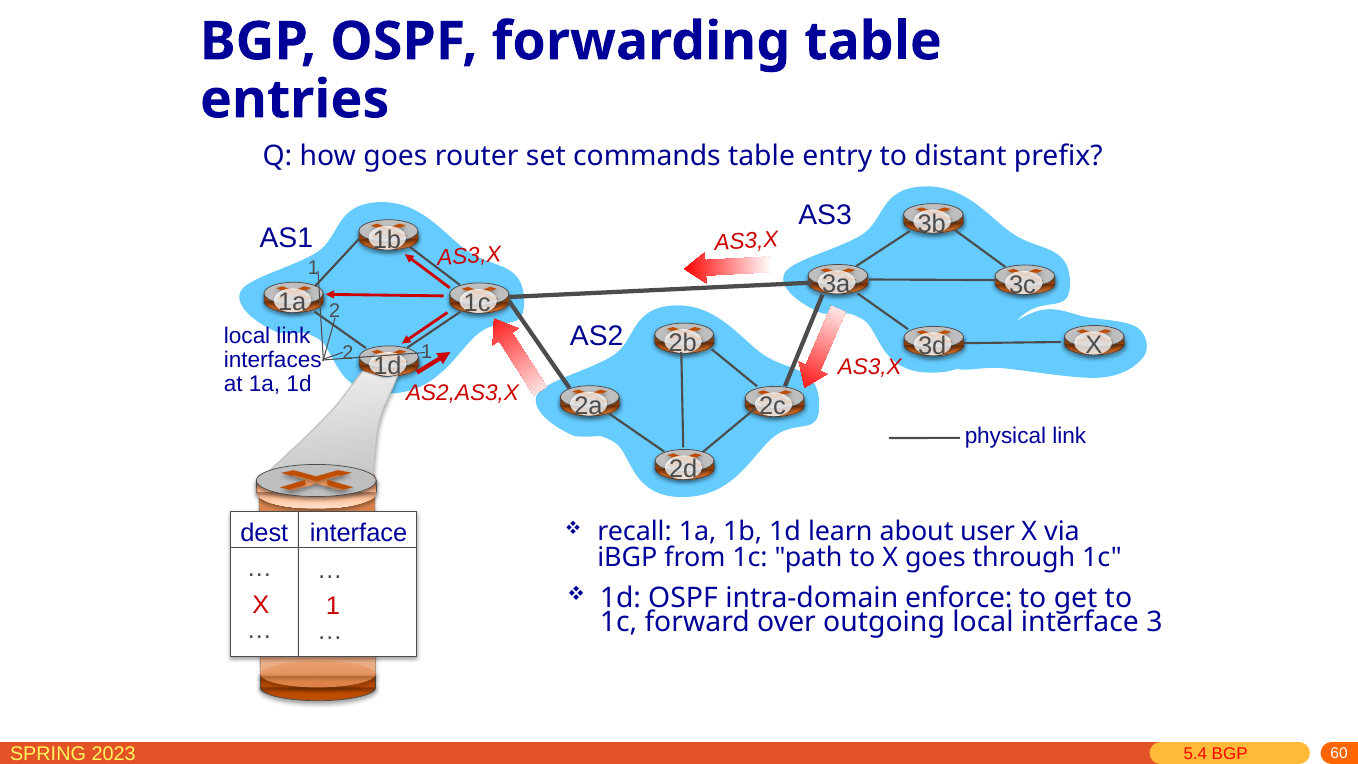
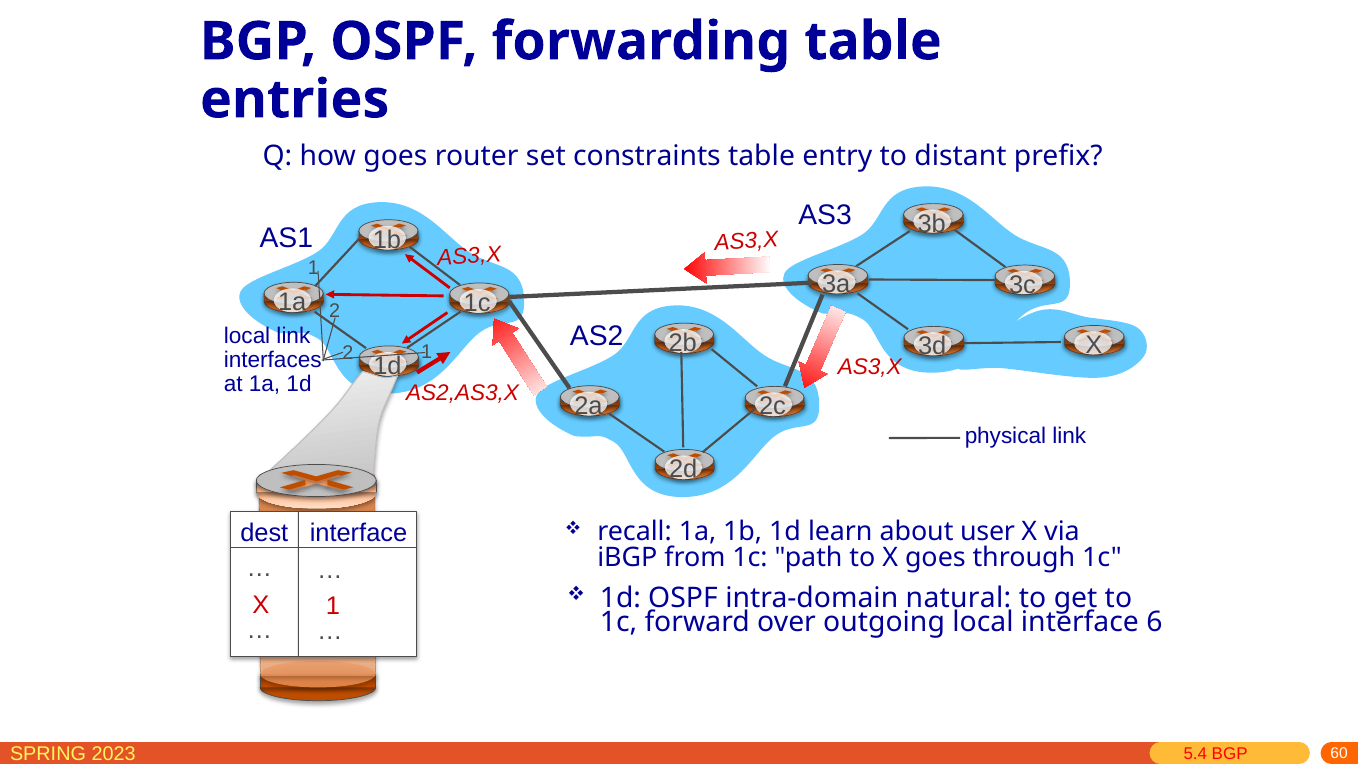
commands: commands -> constraints (647, 156)
enforce: enforce -> natural (959, 598)
3: 3 -> 6 (1155, 622)
